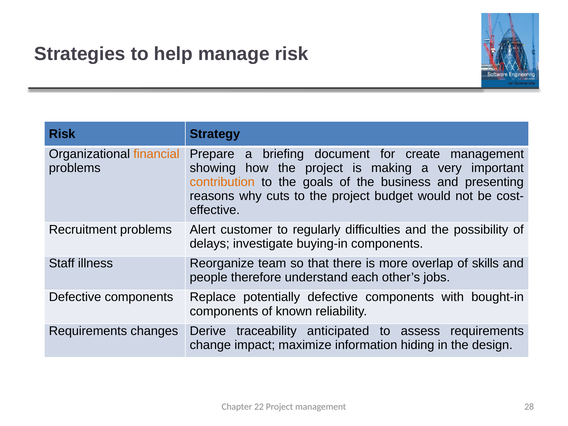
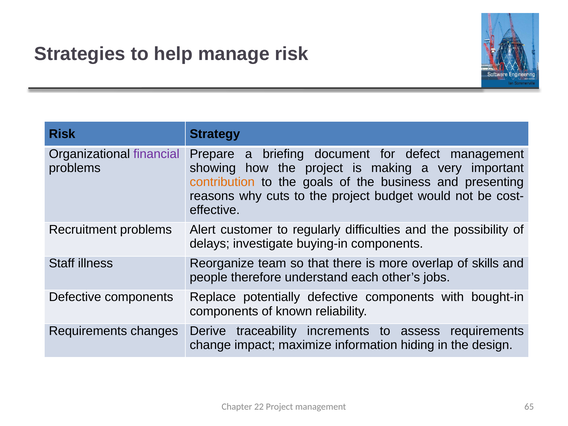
financial colour: orange -> purple (156, 154)
create: create -> defect (423, 154)
anticipated: anticipated -> increments (338, 331)
28: 28 -> 65 (529, 407)
